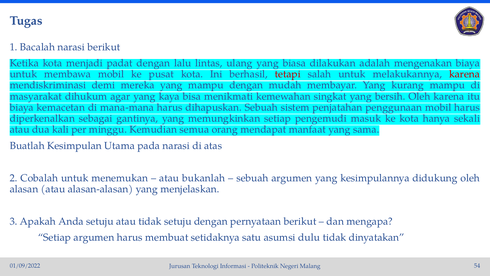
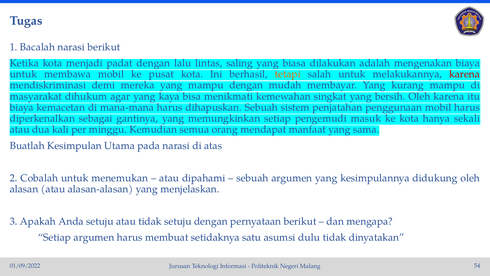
ulang: ulang -> saling (240, 63)
tetapi colour: red -> orange (288, 74)
bukanlah: bukanlah -> dipahami (204, 178)
